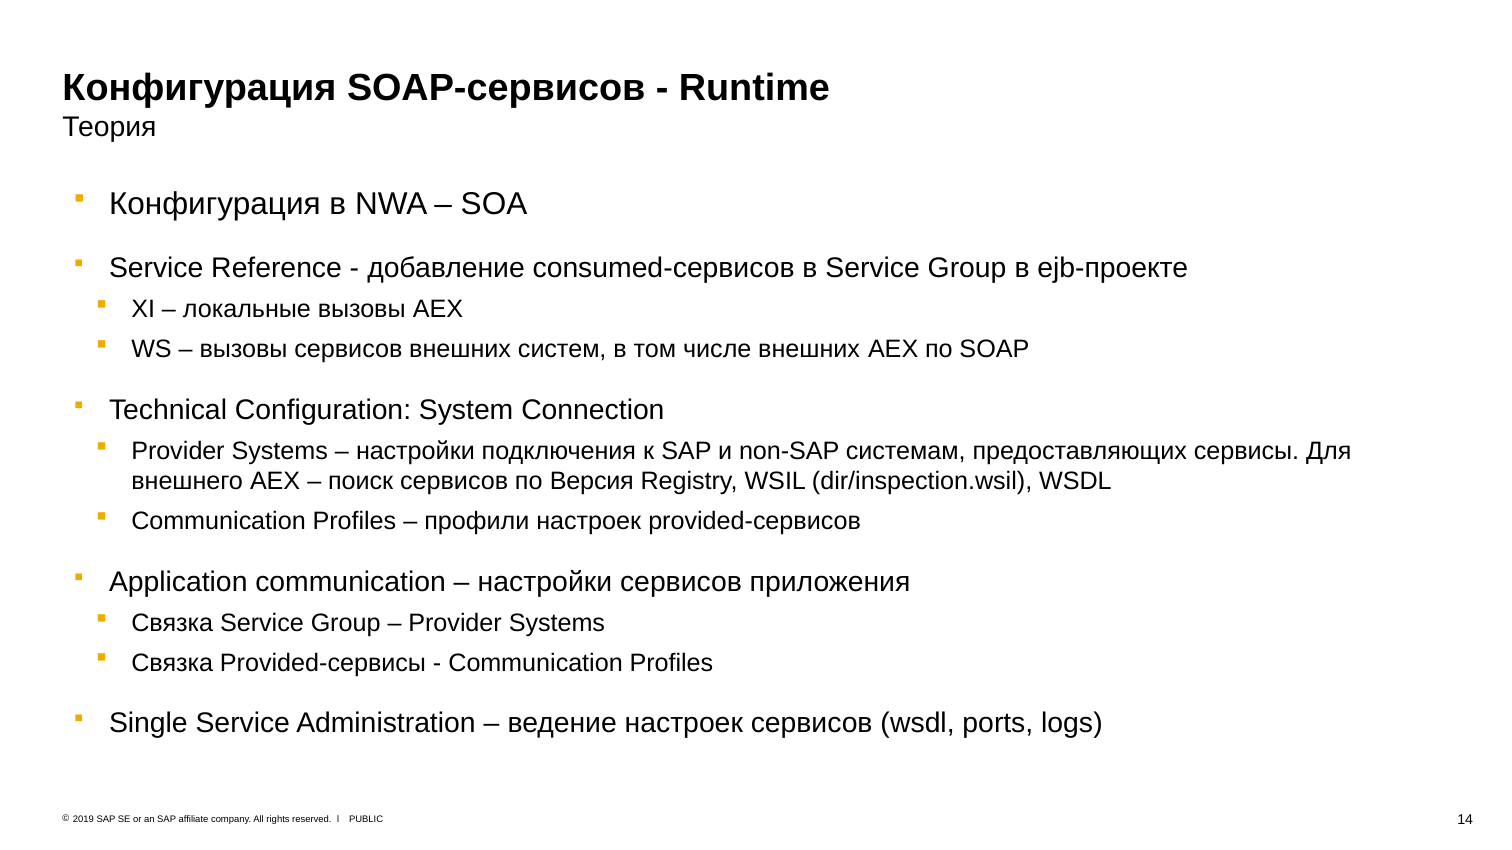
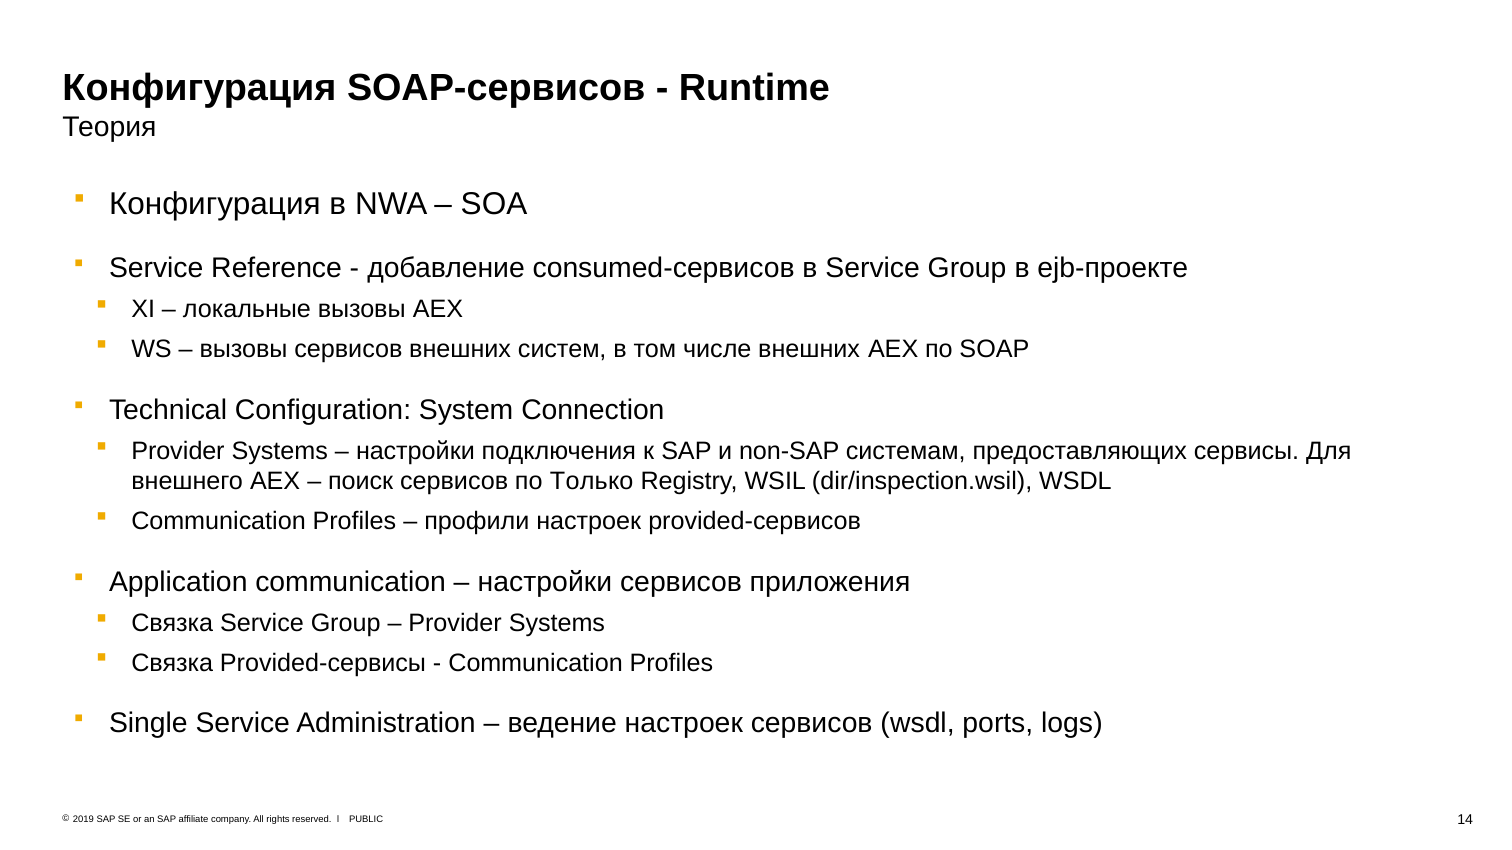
Версия: Версия -> Только (592, 482)
